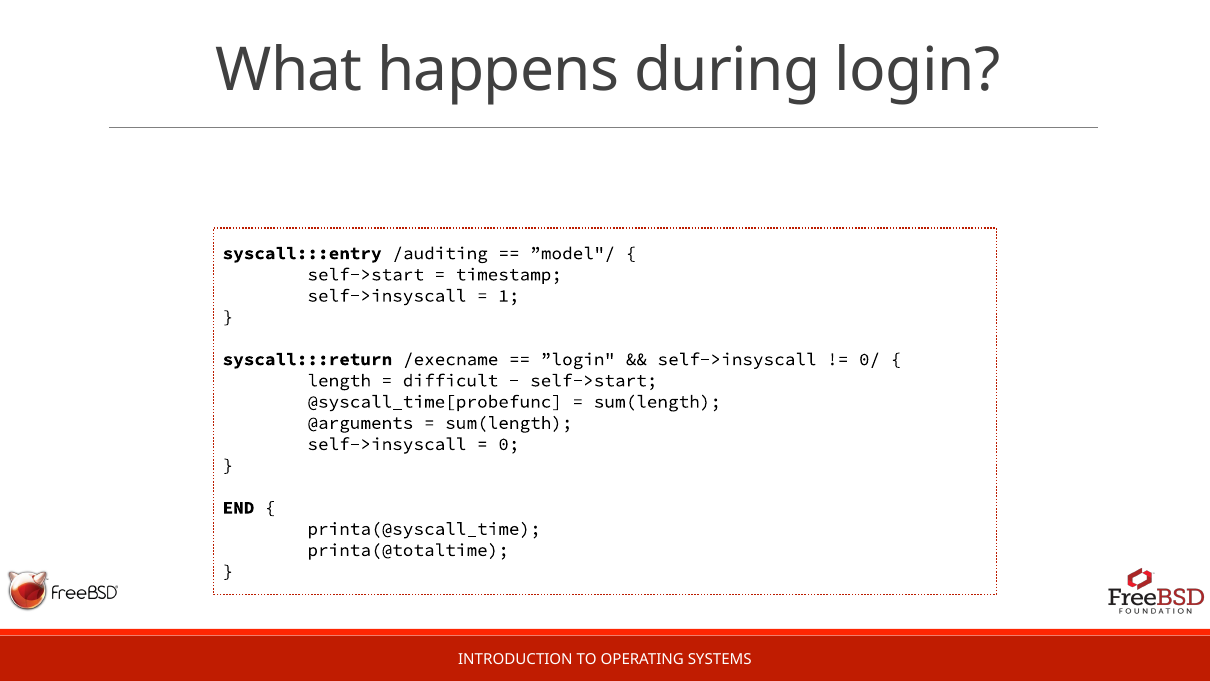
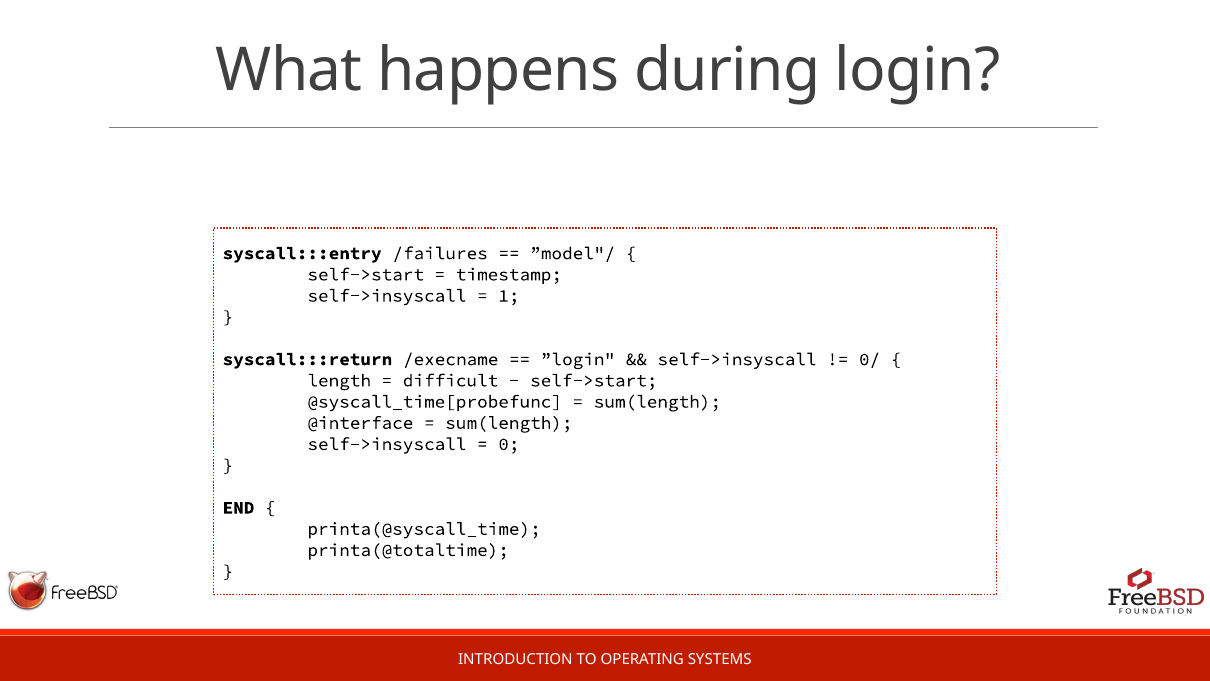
/auditing: /auditing -> /failures (440, 253)
@arguments: @arguments -> @interface (360, 423)
